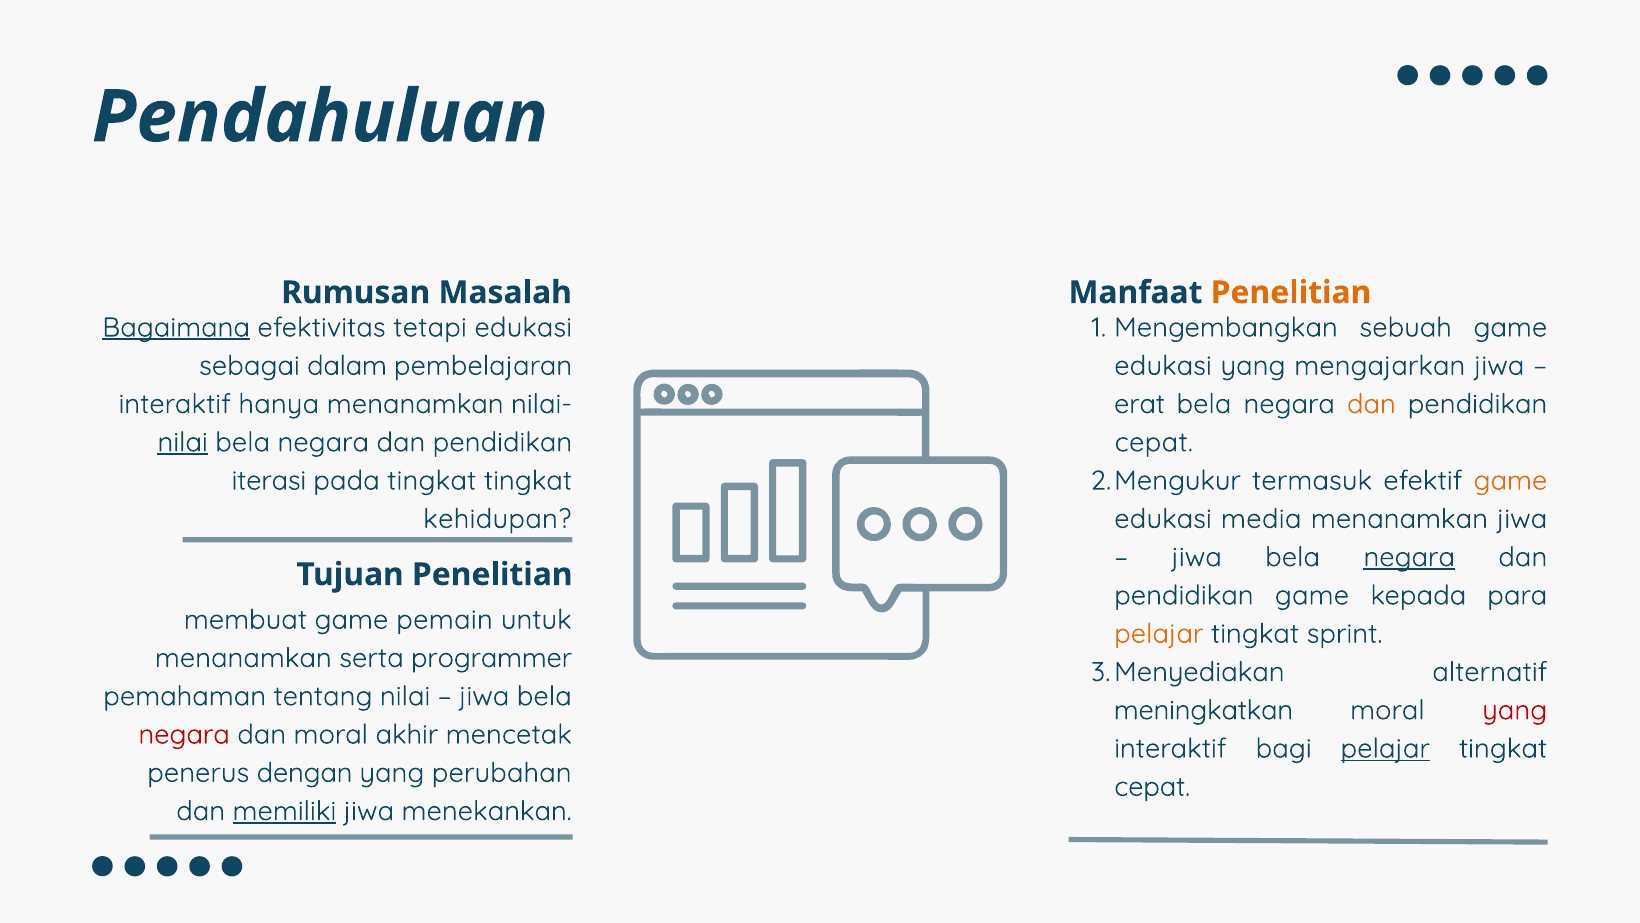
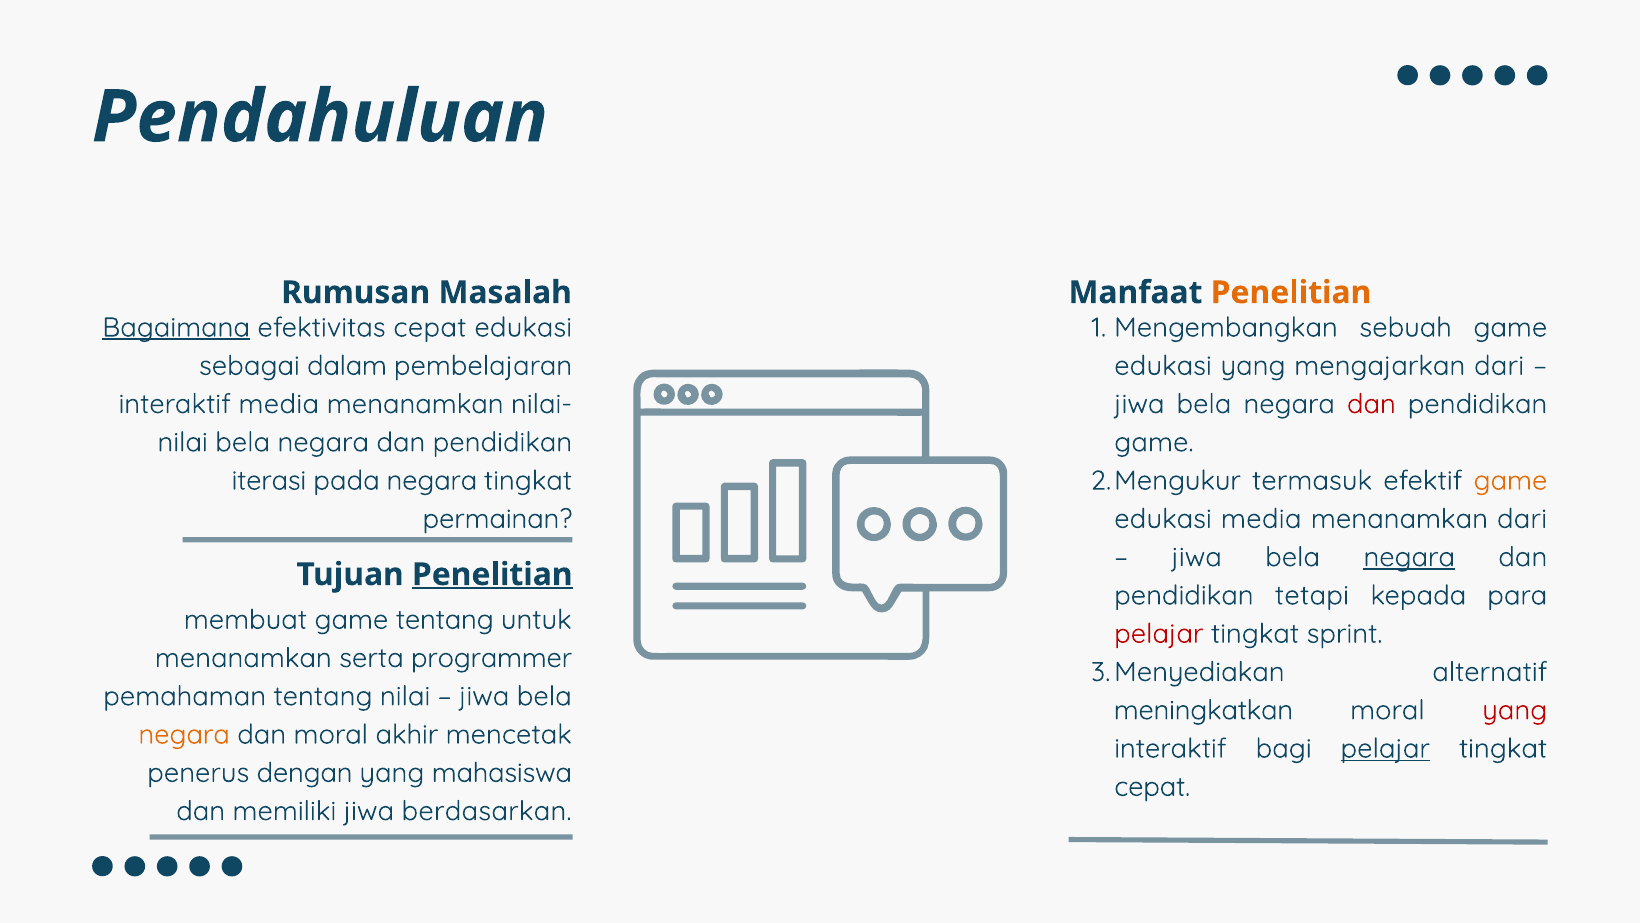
efektivitas tetapi: tetapi -> cepat (430, 327)
mengajarkan jiwa: jiwa -> dari (1499, 366)
interaktif hanya: hanya -> media (279, 404)
erat: erat -> jiwa (1139, 404)
dan colour: orange -> red (1371, 404)
nilai underline: present -> none (183, 442)
cepat: cepat -> game (1154, 442)
pada tingkat: tingkat -> negara (432, 480)
kehidupan: kehidupan -> permainan (497, 519)
menanamkan jiwa: jiwa -> dari (1522, 519)
Penelitian underline: none -> present (492, 574)
pendidikan game: game -> tetapi (1312, 595)
game pemain: pemain -> tentang (445, 619)
pelajar colour: orange -> red (1159, 633)
negara colour: red -> orange (184, 734)
perubahan: perubahan -> mahasiswa (502, 772)
memiliki underline: present -> none (284, 811)
menekankan: menekankan -> berdasarkan (487, 811)
